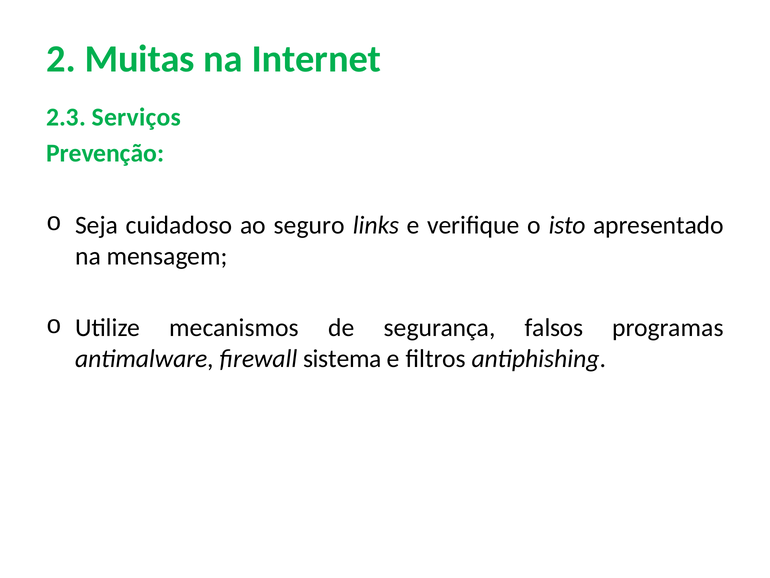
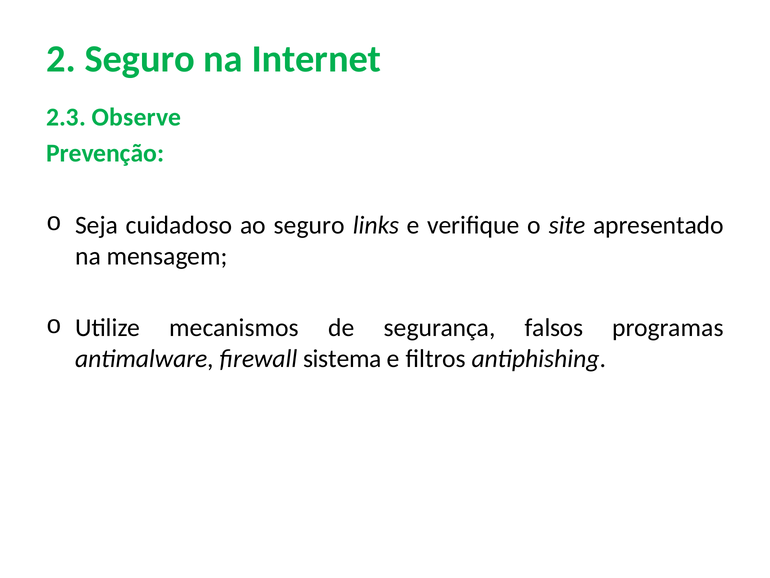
2 Muitas: Muitas -> Seguro (140, 59)
Serviços: Serviços -> Observe (136, 117)
isto: isto -> site (567, 225)
